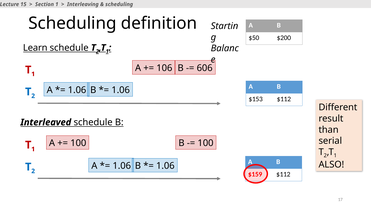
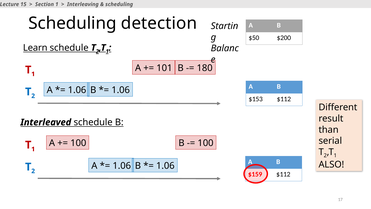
definition: definition -> detection (159, 23)
106: 106 -> 101 (164, 68)
606: 606 -> 180 (205, 68)
